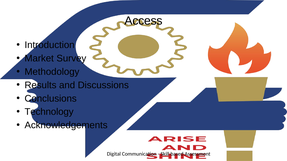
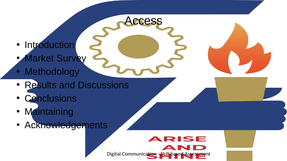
Technology: Technology -> Maintaining (49, 112)
